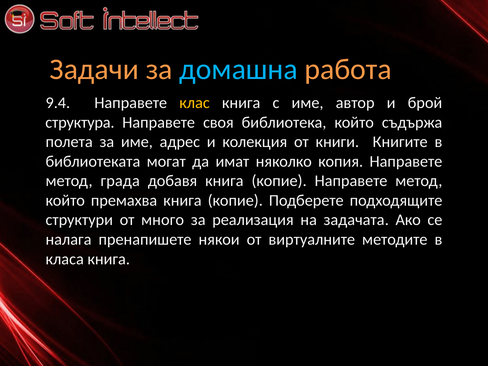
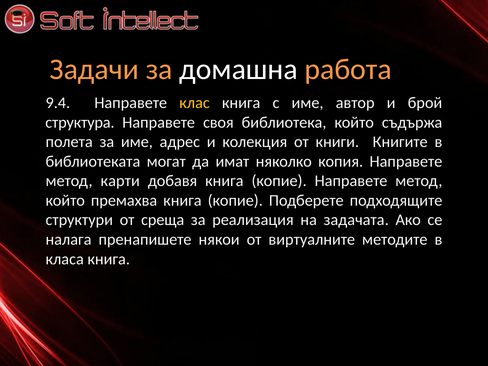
домашна colour: light blue -> white (239, 69)
града: града -> карти (120, 181)
много: много -> среща (163, 220)
